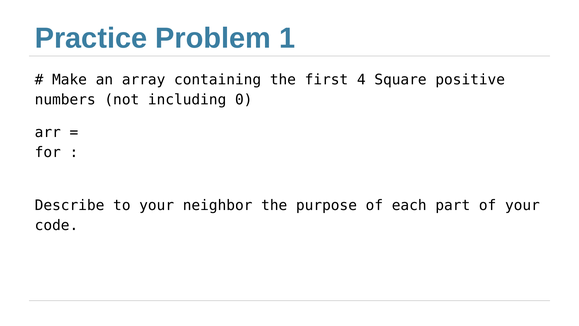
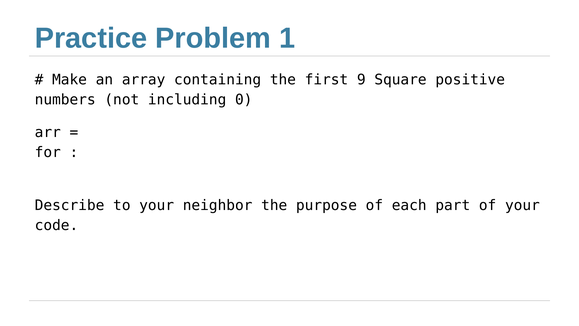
4: 4 -> 9 (361, 80)
